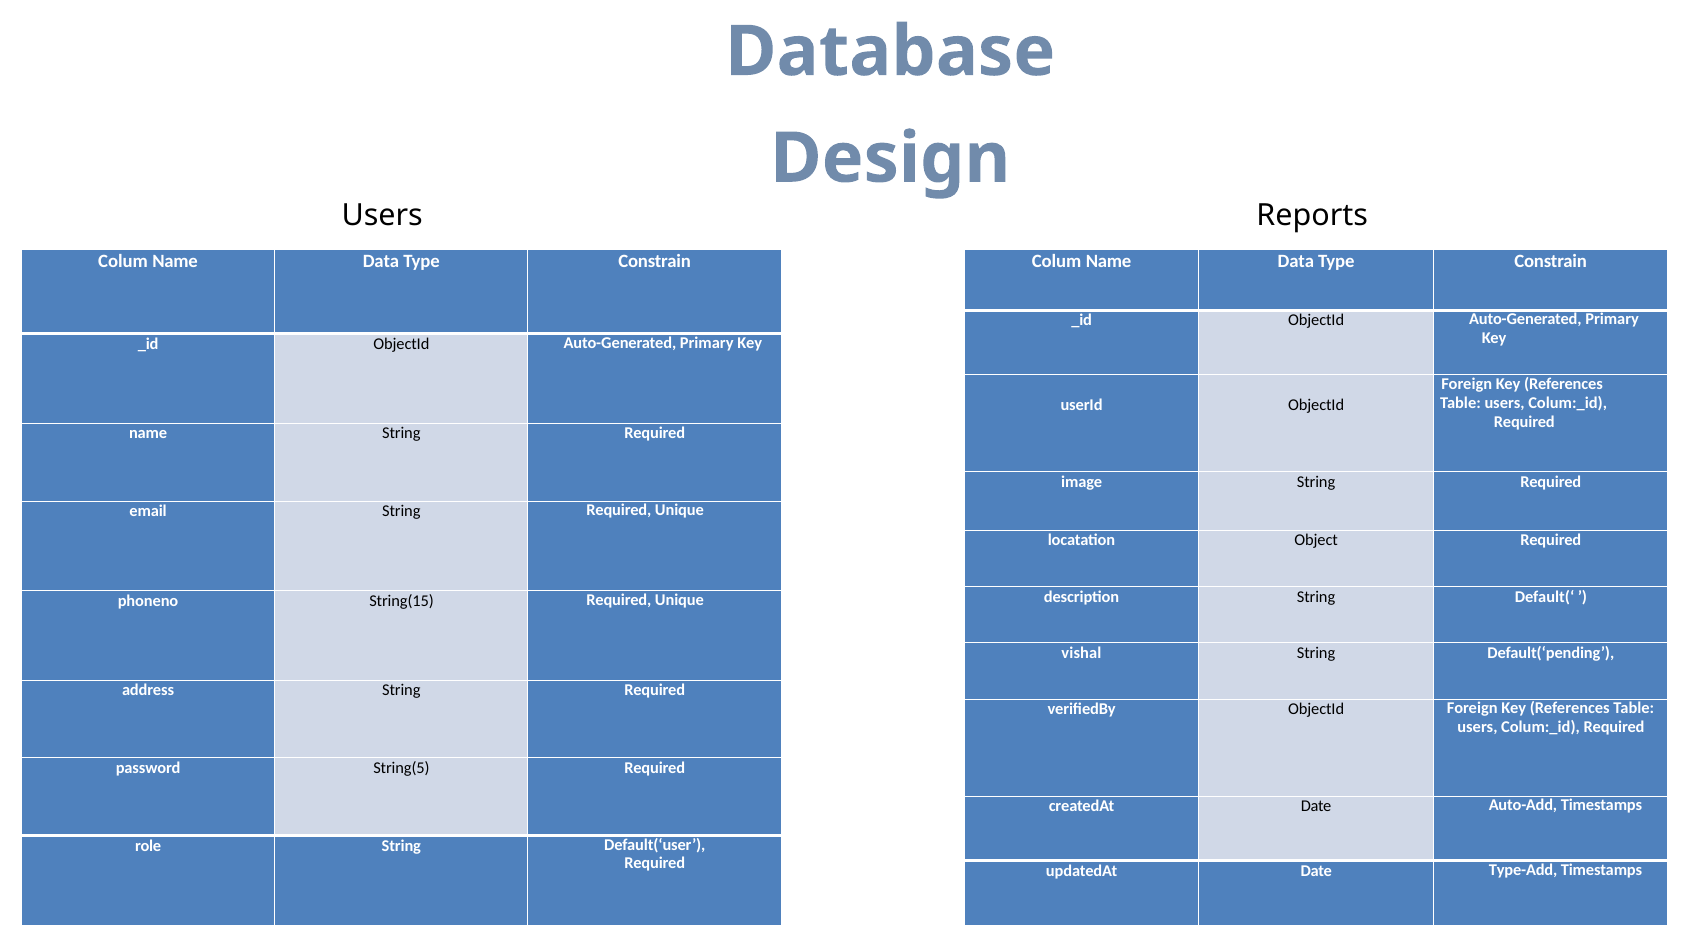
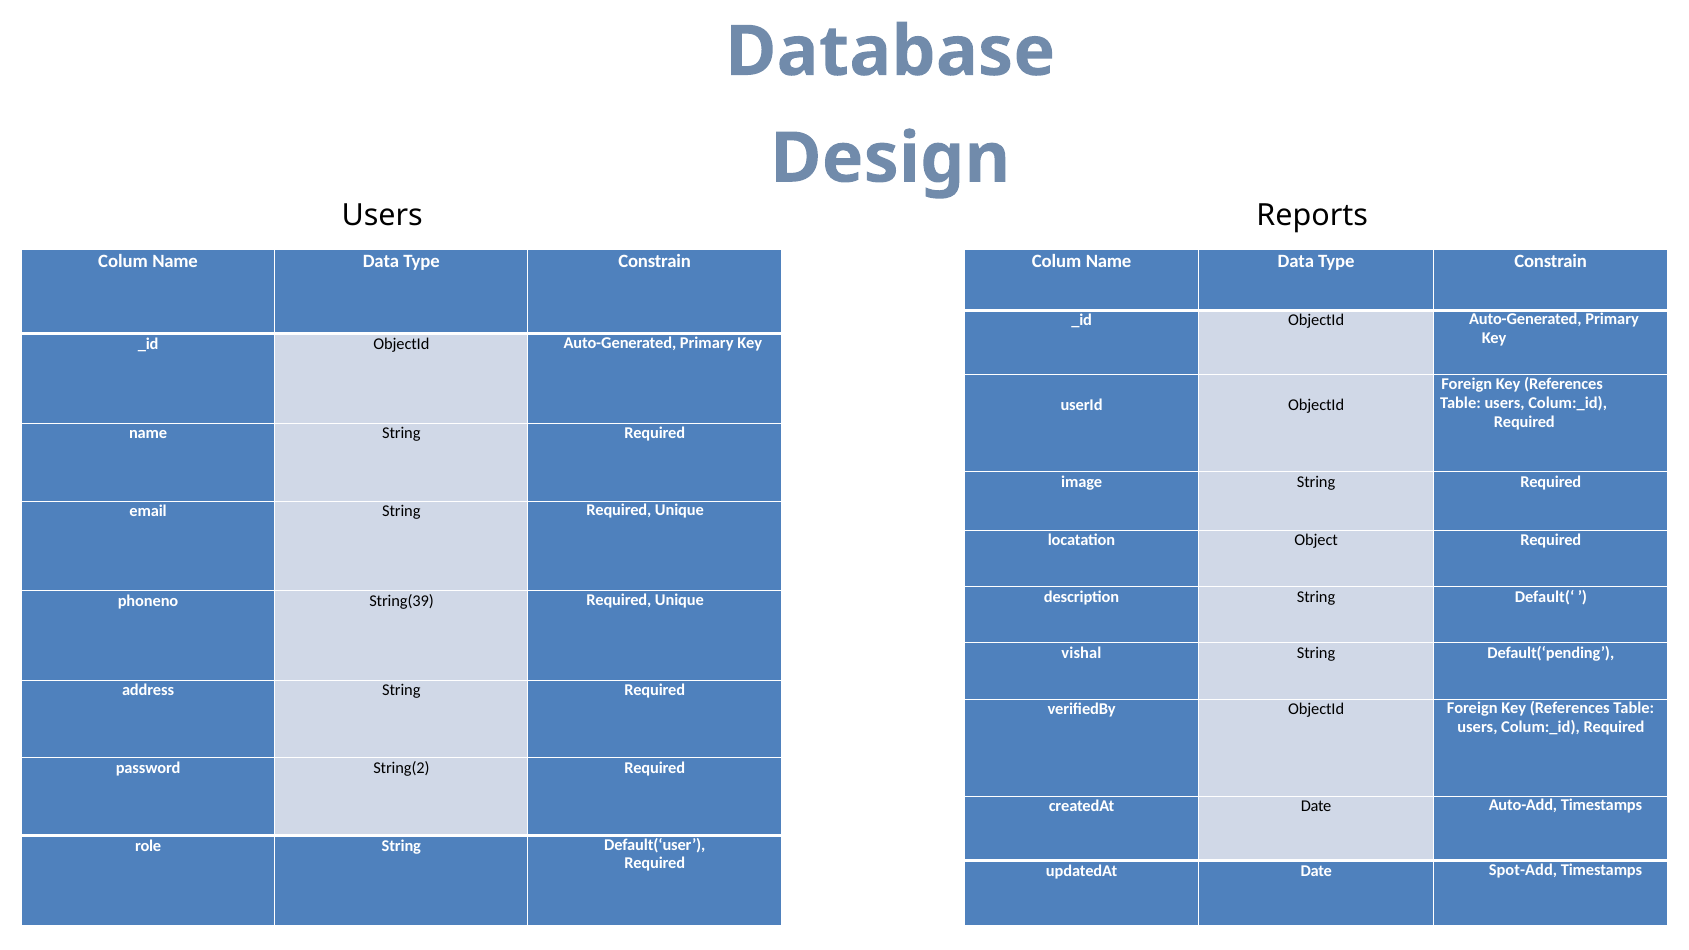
String(15: String(15 -> String(39 (402, 601)
String(5: String(5 -> String(2 (401, 768)
Type-Add: Type-Add -> Spot-Add (1523, 870)
